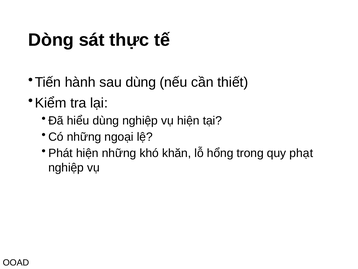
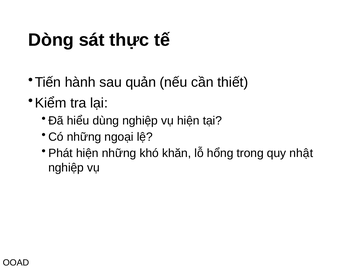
sau dùng: dùng -> quản (141, 82)
phạt: phạt -> nhật (301, 153)
